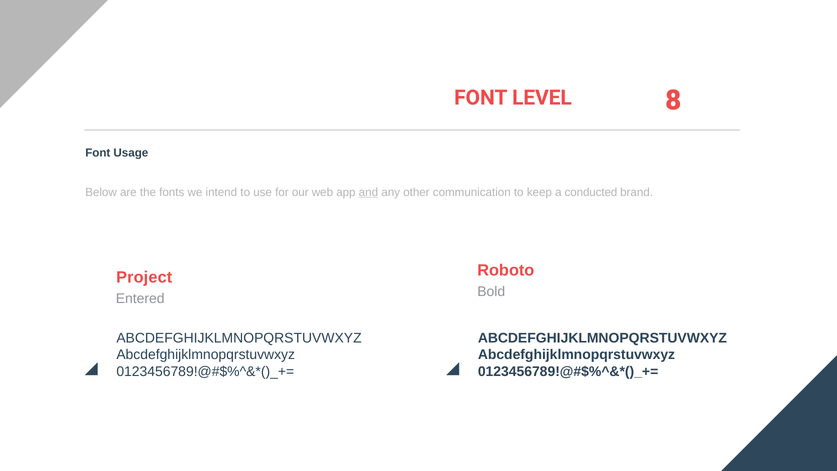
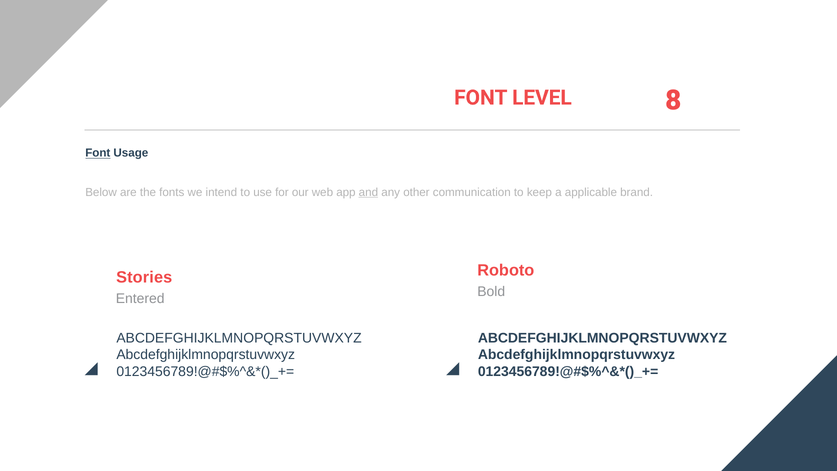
Font underline: none -> present (98, 153)
conducted: conducted -> applicable (591, 192)
Project: Project -> Stories (144, 277)
